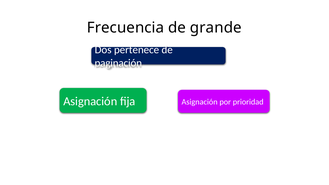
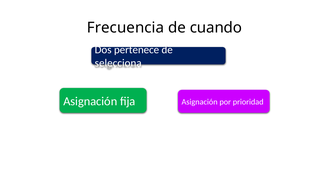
grande: grande -> cuando (216, 28)
paginación: paginación -> selecciona (118, 63)
